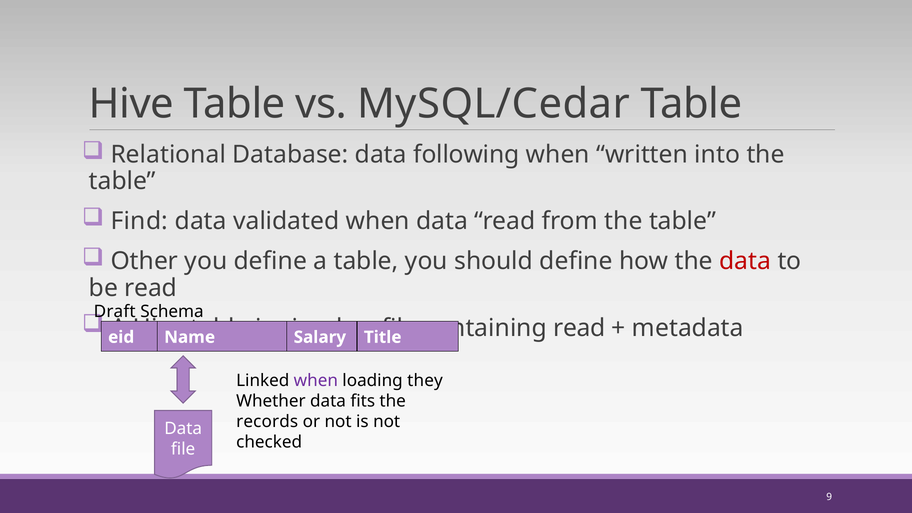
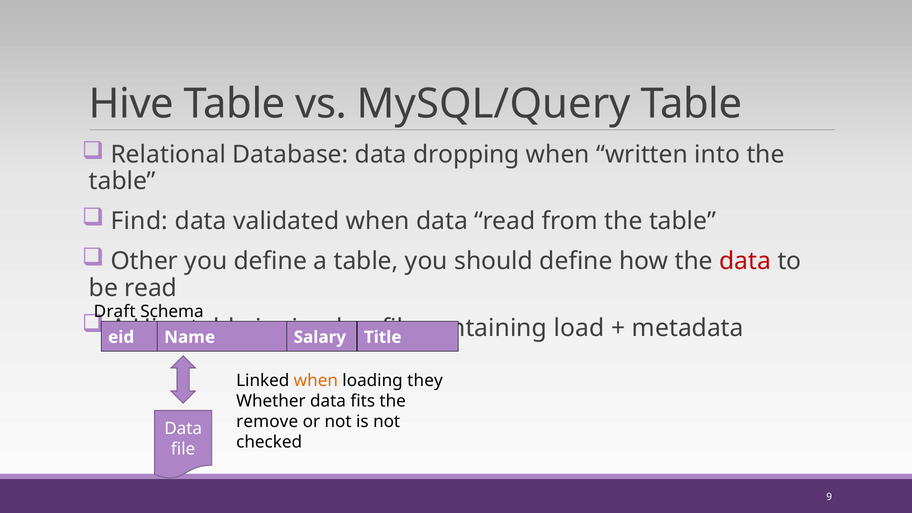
MySQL/Cedar: MySQL/Cedar -> MySQL/Query (494, 104)
following: following -> dropping (466, 155)
read: read -> load (579, 328)
when colour: purple -> orange (316, 380)
records: records -> remove (267, 422)
